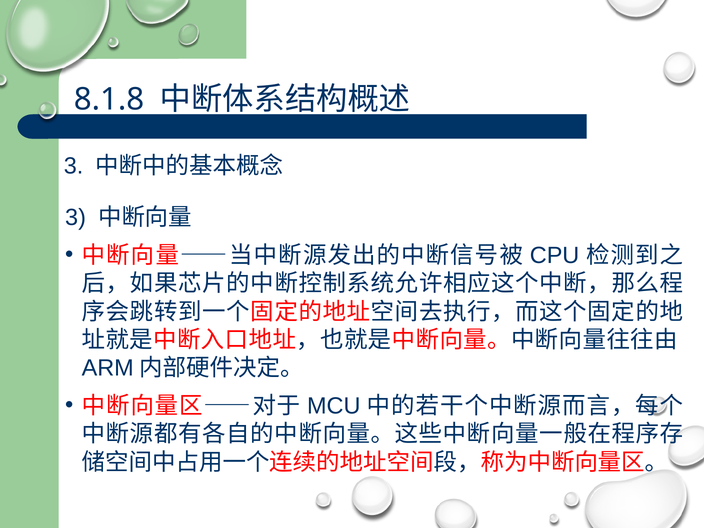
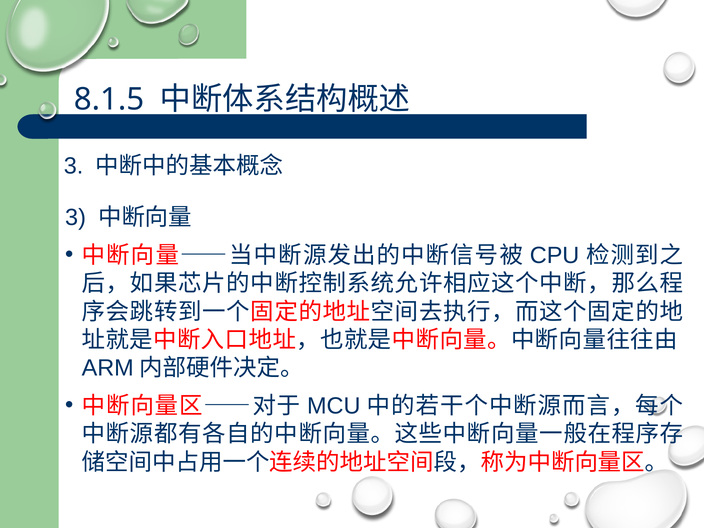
8.1.8: 8.1.8 -> 8.1.5 (109, 99)
